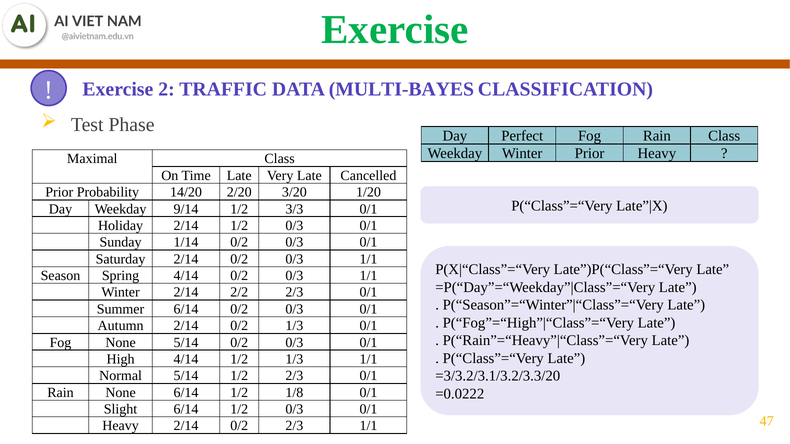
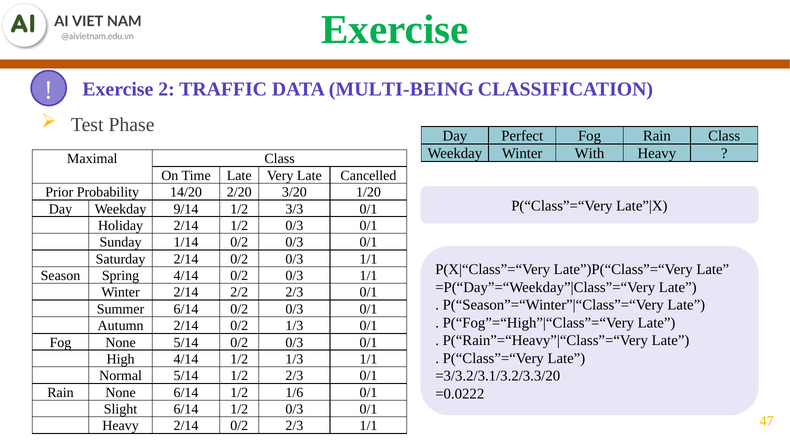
MULTI-BAYES: MULTI-BAYES -> MULTI-BEING (401, 89)
Winter Prior: Prior -> With (590, 154)
1/8: 1/8 -> 1/6 (294, 393)
